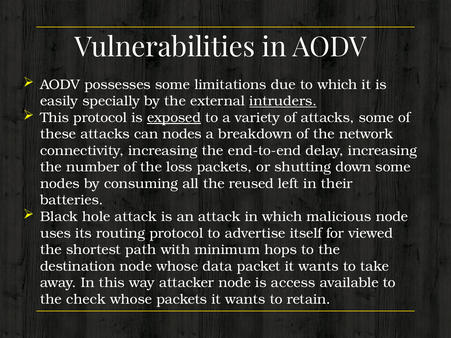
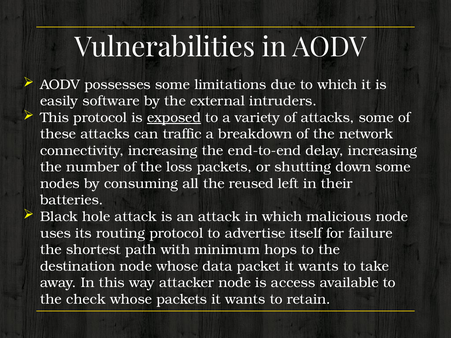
specially: specially -> software (111, 101)
intruders underline: present -> none (283, 101)
can nodes: nodes -> traffic (182, 134)
viewed: viewed -> failure (371, 233)
